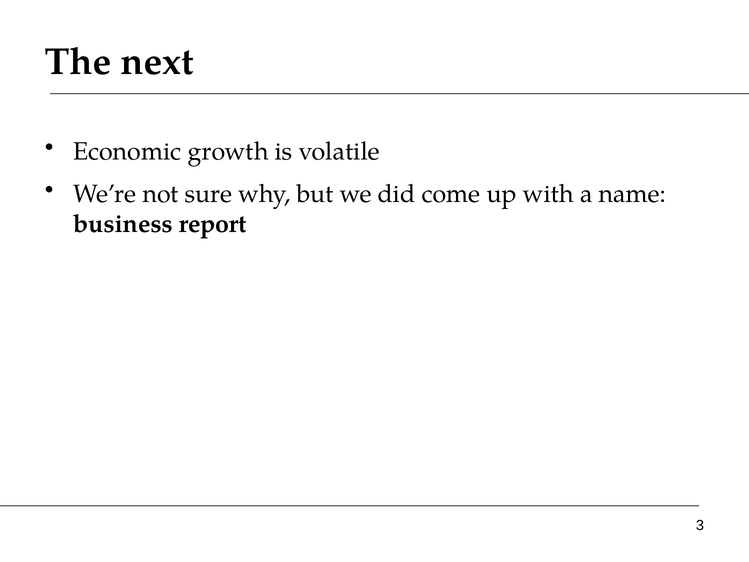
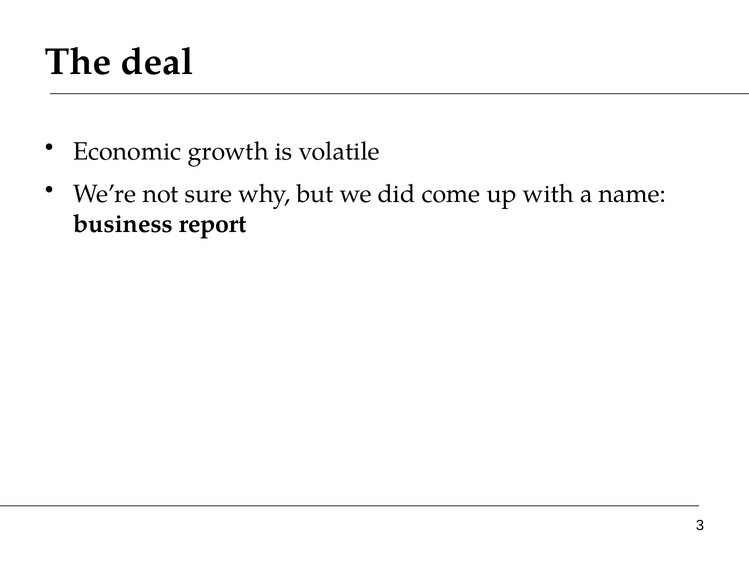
next: next -> deal (157, 62)
